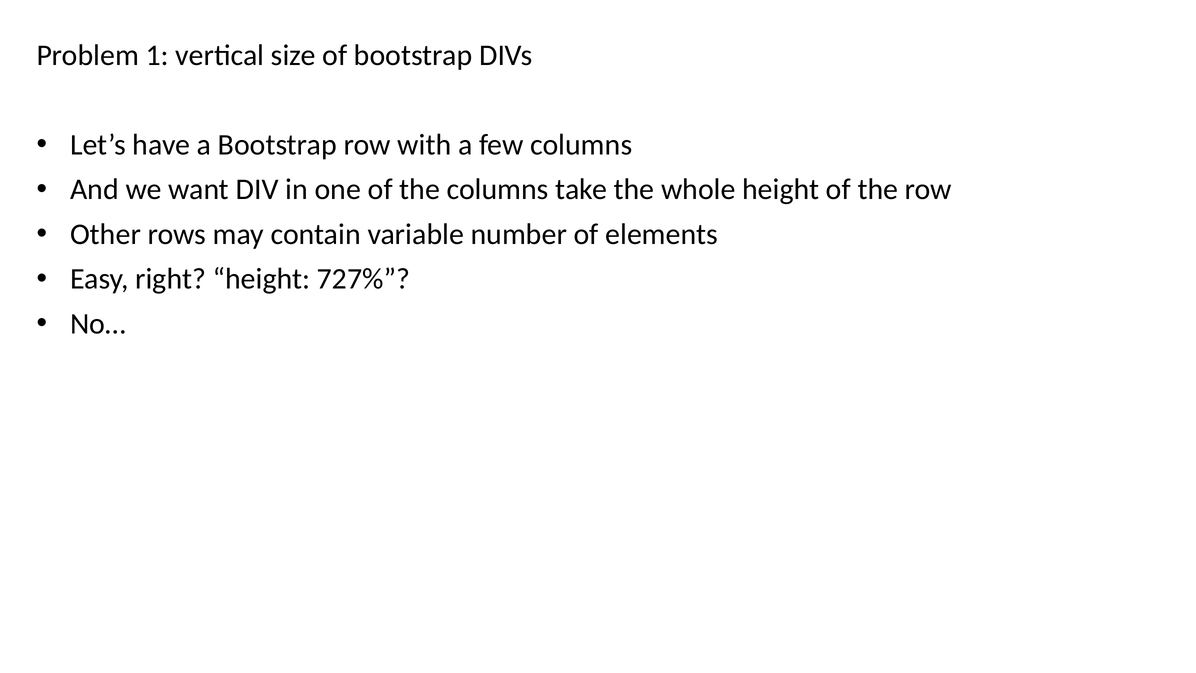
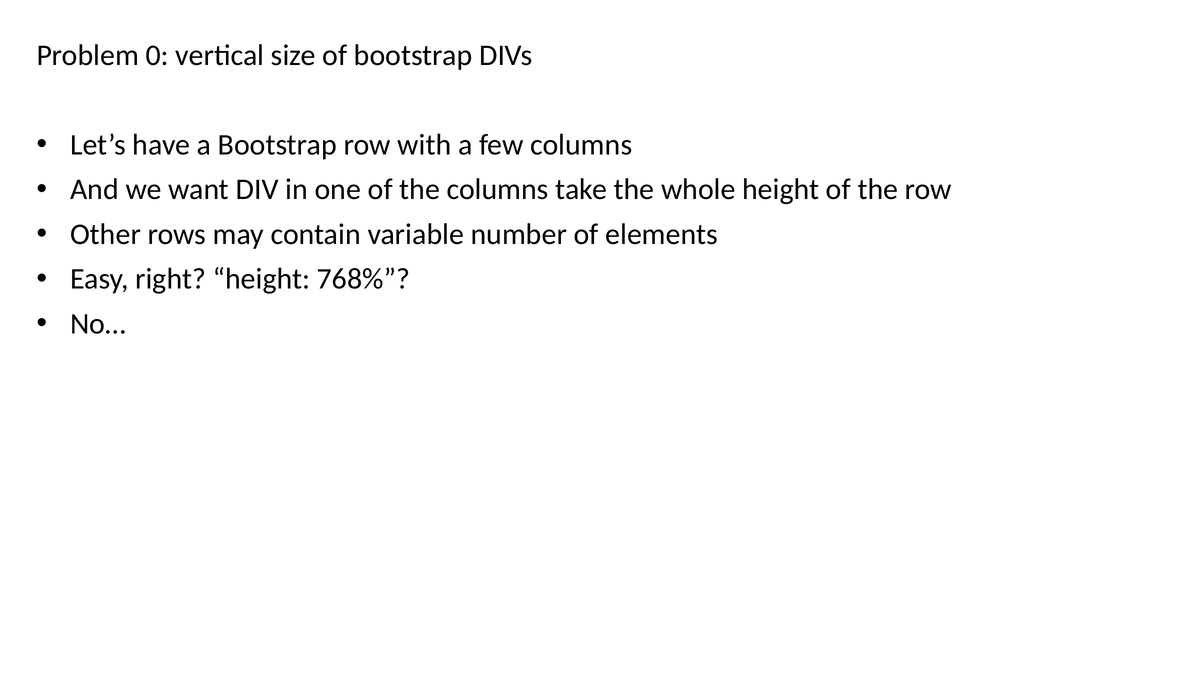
1: 1 -> 0 (157, 55)
727%: 727% -> 768% (363, 279)
